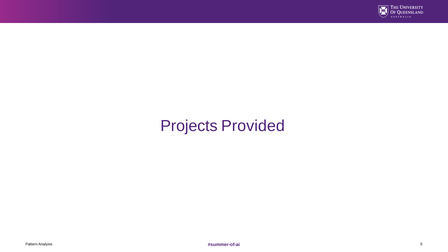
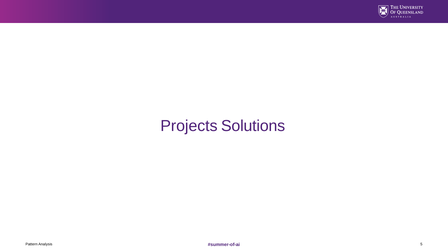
Provided: Provided -> Solutions (253, 126)
